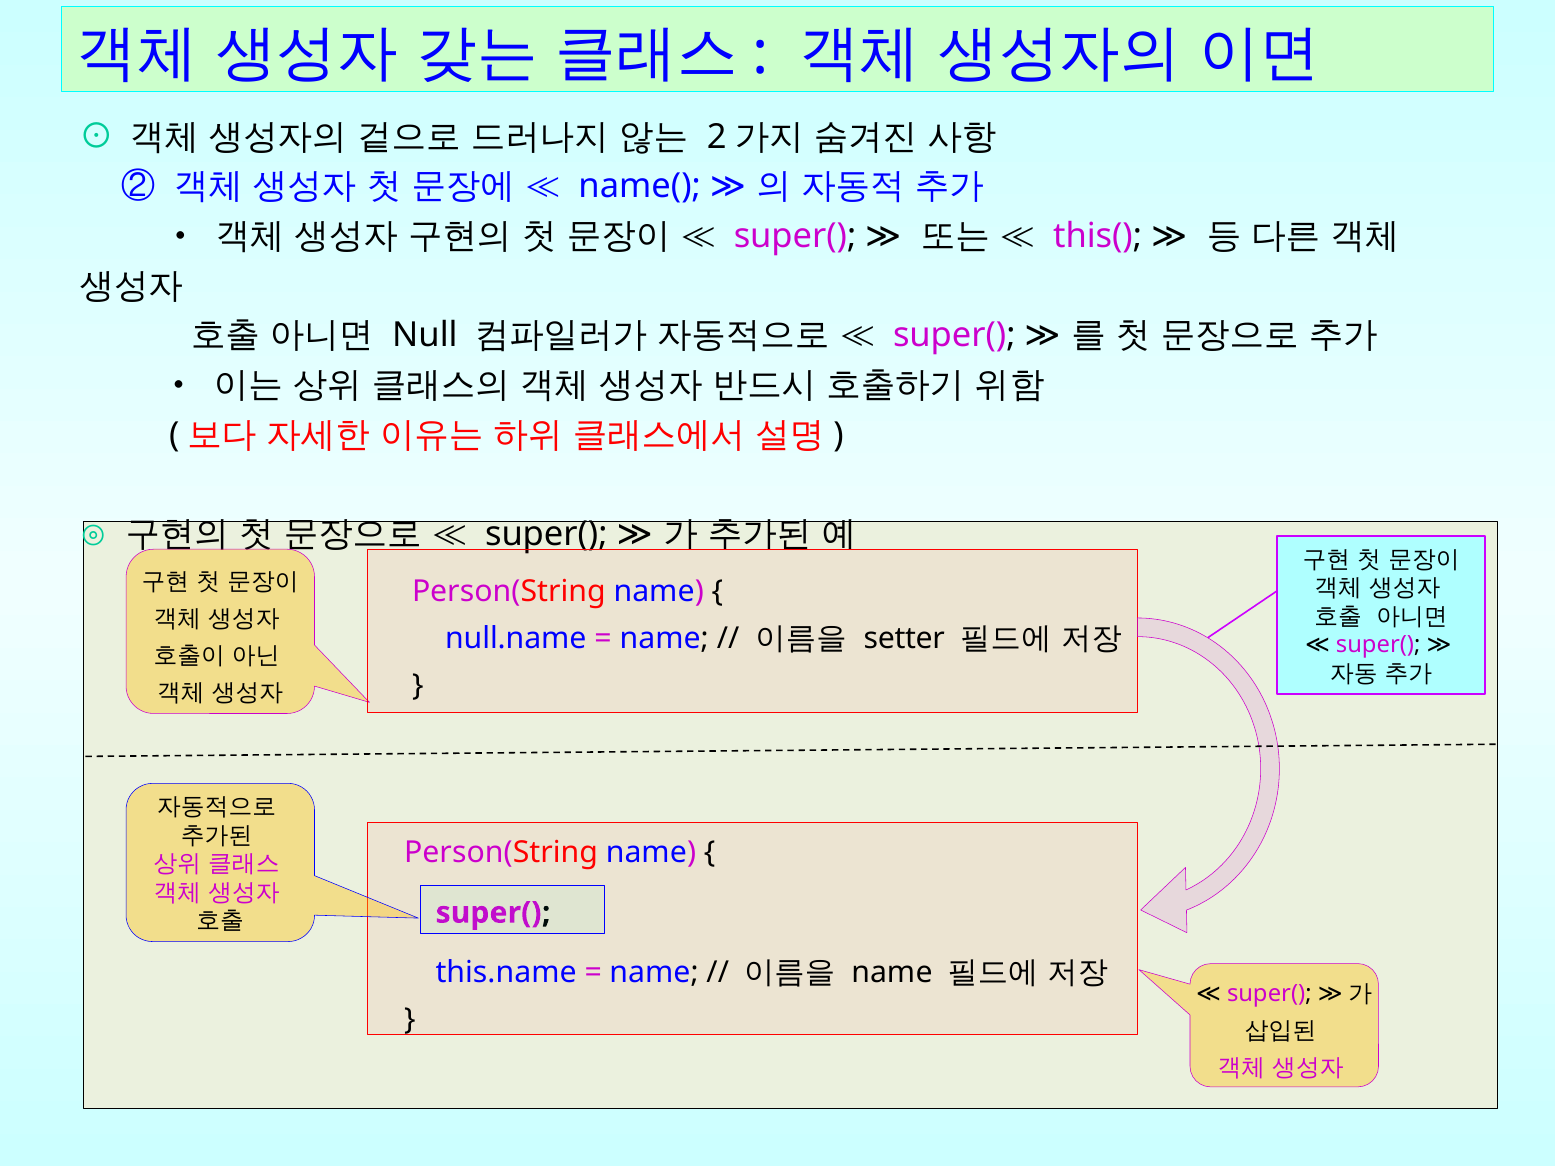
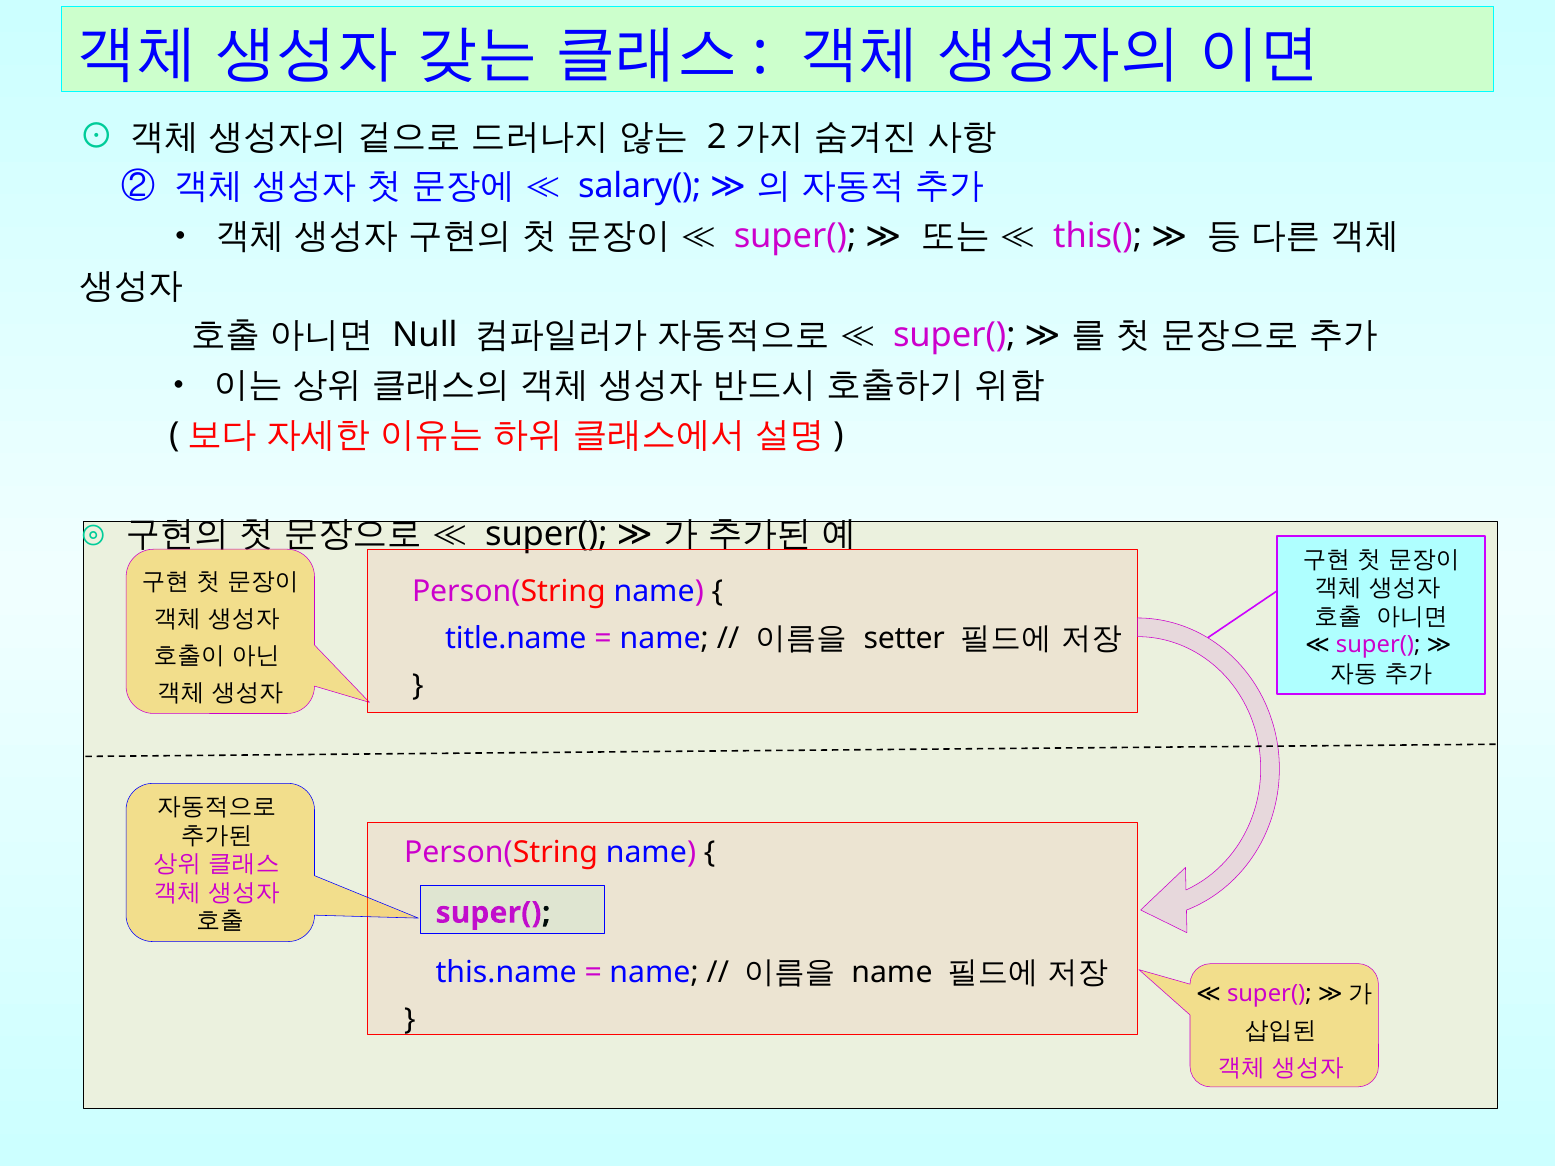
name(: name( -> salary( (640, 186)
null.name: null.name -> title.name (516, 639)
